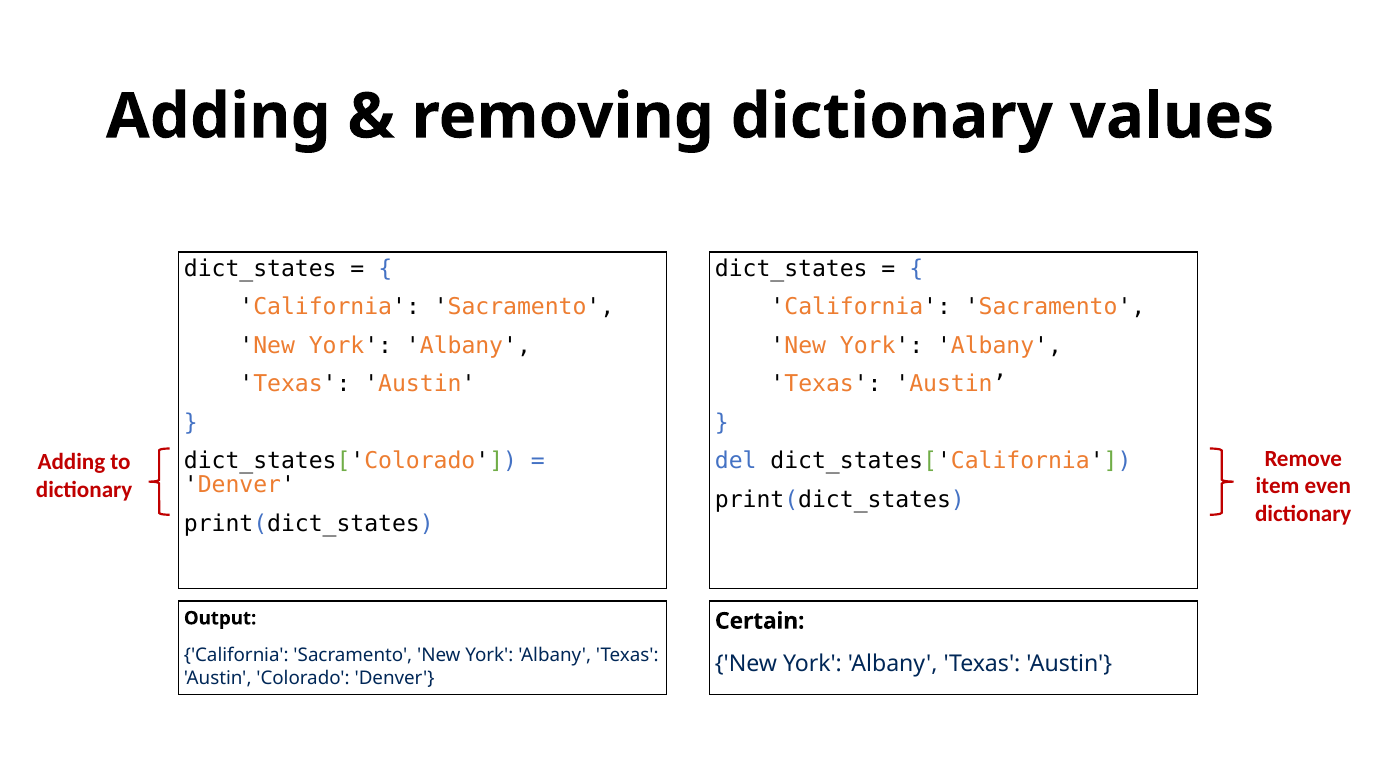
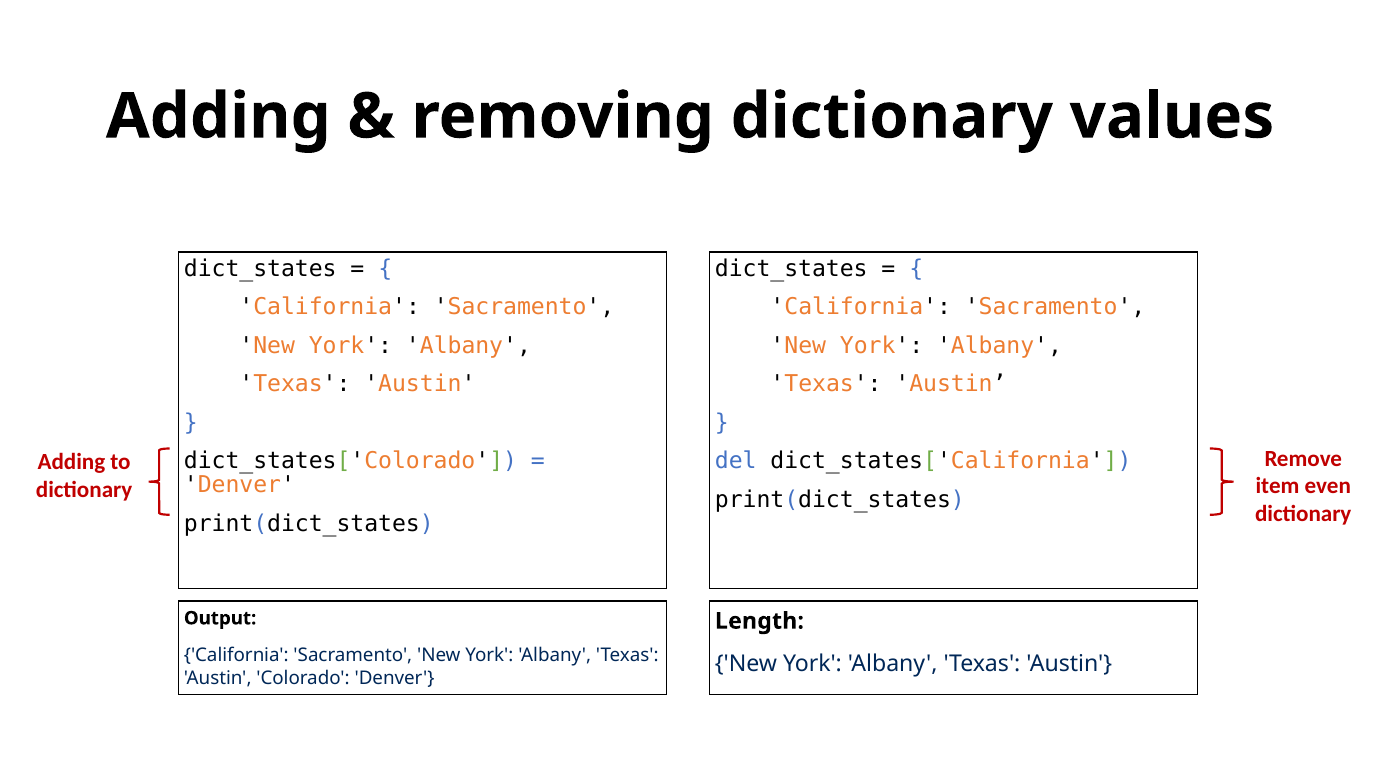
Certain: Certain -> Length (759, 621)
